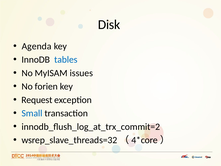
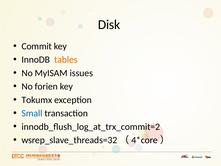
Agenda: Agenda -> Commit (37, 46)
tables colour: blue -> orange (66, 60)
Request: Request -> Tokumx (37, 100)
